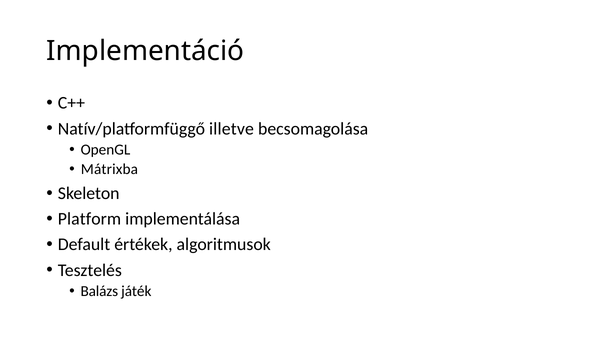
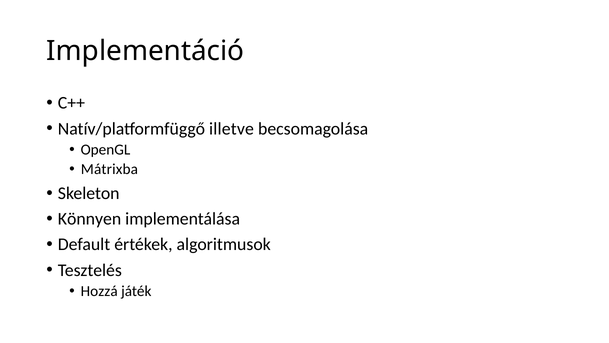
Platform: Platform -> Könnyen (90, 219)
Balázs: Balázs -> Hozzá (99, 291)
